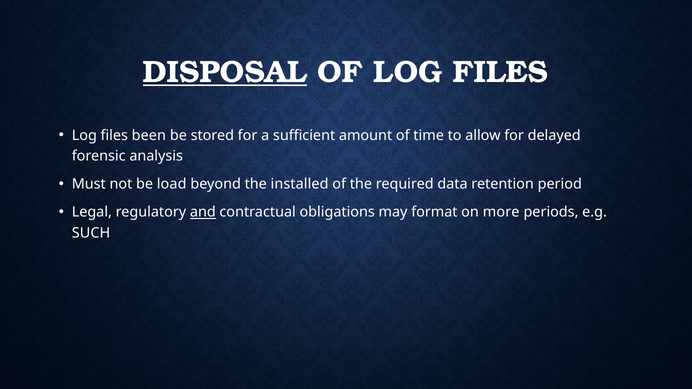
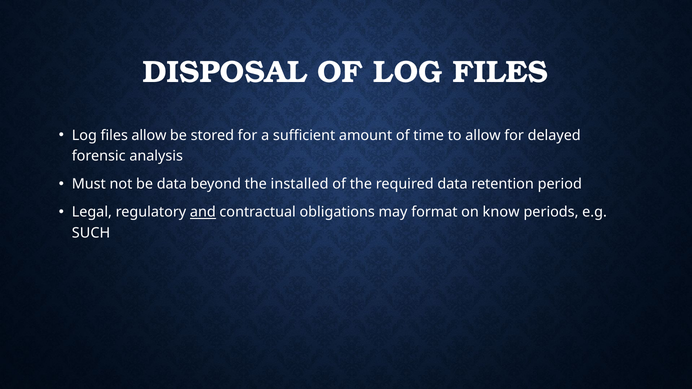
DISPOSAL underline: present -> none (225, 72)
files been: been -> allow (149, 136)
be load: load -> data (172, 184)
more: more -> know (501, 212)
